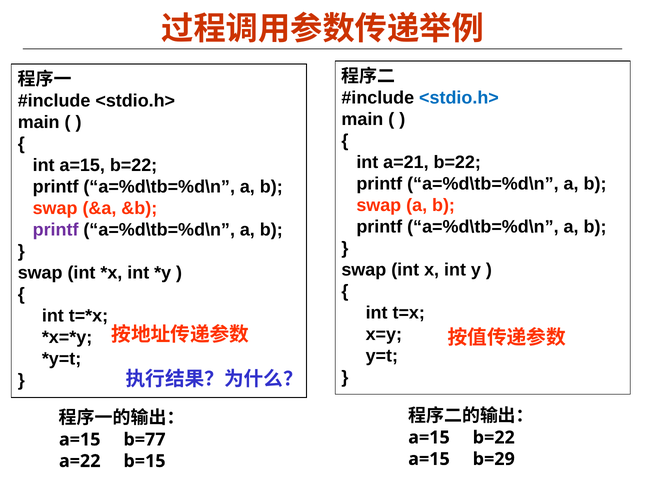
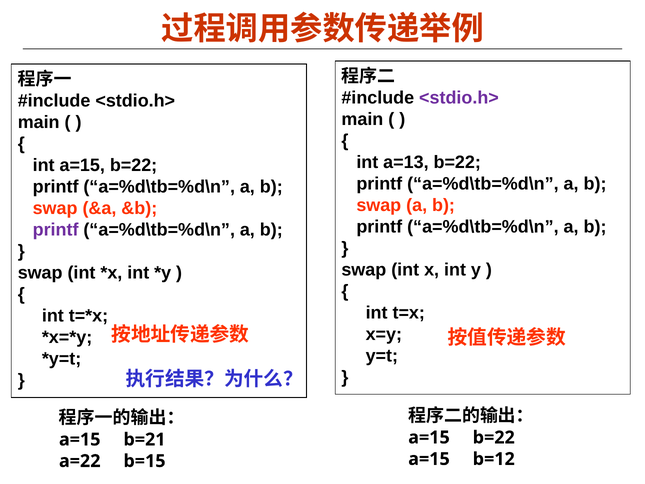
<stdio.h> colour: blue -> purple (459, 98)
a=21: a=21 -> a=13 (406, 162)
b=77: b=77 -> b=21 (145, 439)
b=29: b=29 -> b=12 (494, 459)
